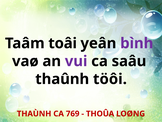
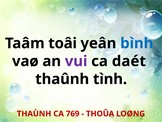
bình colour: purple -> blue (137, 43)
saâu: saâu -> daét (129, 61)
töôi: töôi -> tình (110, 79)
